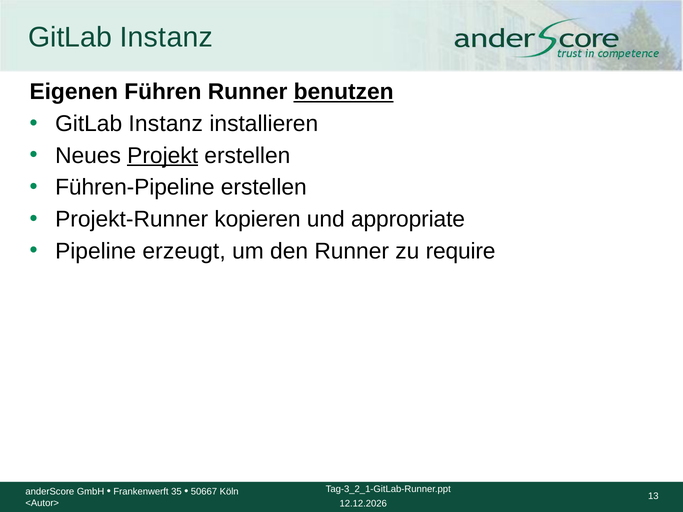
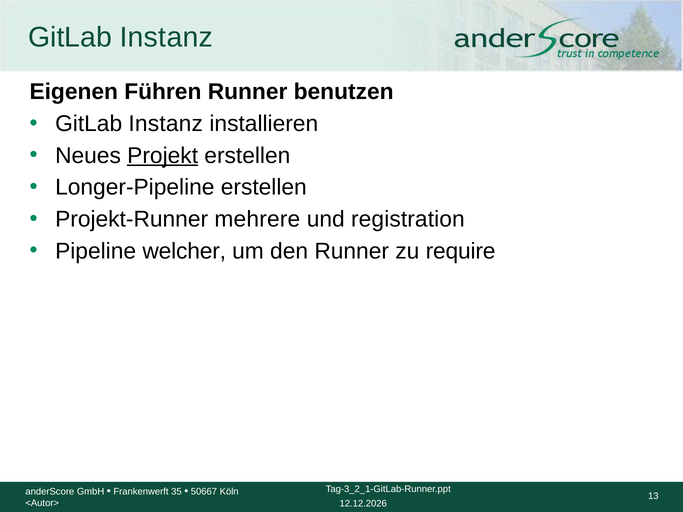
benutzen underline: present -> none (344, 92)
Führen-Pipeline: Führen-Pipeline -> Longer-Pipeline (135, 188)
kopieren: kopieren -> mehrere (257, 219)
appropriate: appropriate -> registration (408, 219)
erzeugt: erzeugt -> welcher (184, 251)
